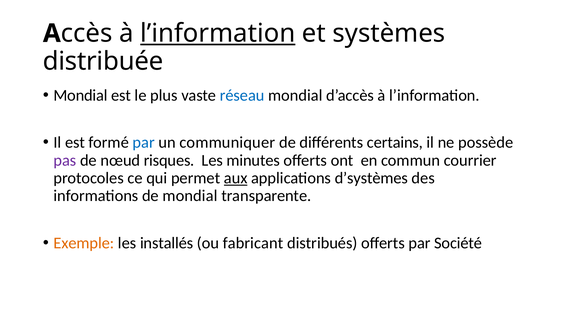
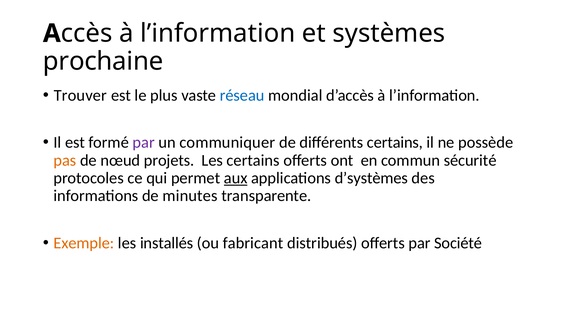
l’information underline: present -> none (218, 33)
distribuée: distribuée -> prochaine (103, 61)
Mondial: Mondial -> Trouver (80, 95)
par colour: blue -> purple (144, 142)
pas colour: purple -> orange (65, 160)
risques: risques -> projets (169, 160)
Les minutes: minutes -> certains (253, 160)
courrier: courrier -> sécurité (470, 160)
de mondial: mondial -> minutes (190, 196)
